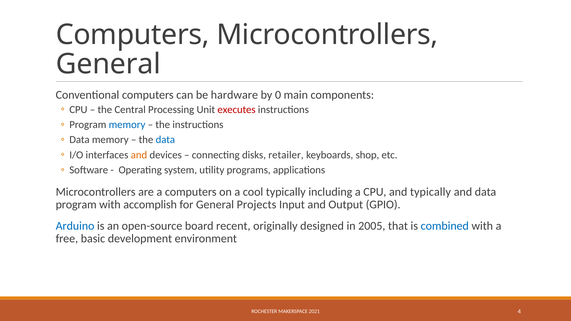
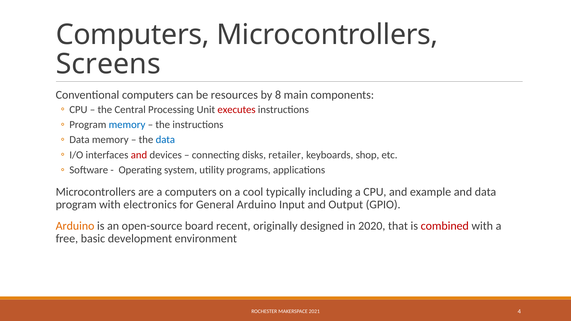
General: General -> Screens (108, 64)
hardware: hardware -> resources (234, 95)
0: 0 -> 8 (278, 95)
and colour: orange -> red (139, 155)
and typically: typically -> example (431, 192)
accomplish: accomplish -> electronics (150, 205)
General Projects: Projects -> Arduino (257, 205)
Arduino colour: blue -> orange (75, 226)
2005: 2005 -> 2020 (372, 226)
combined colour: blue -> red (445, 226)
